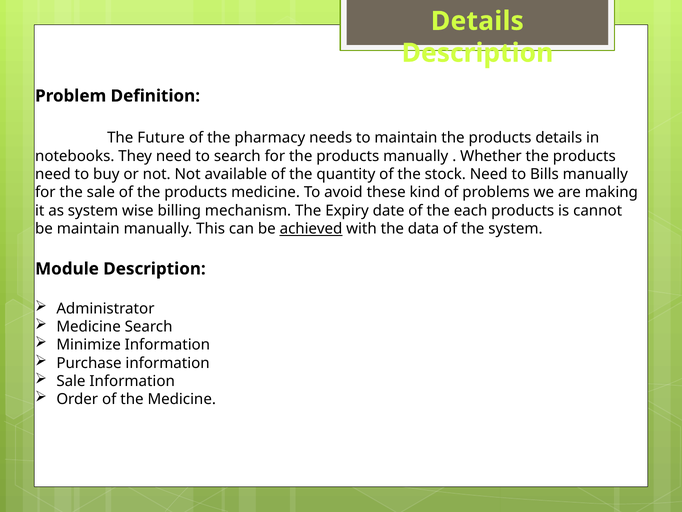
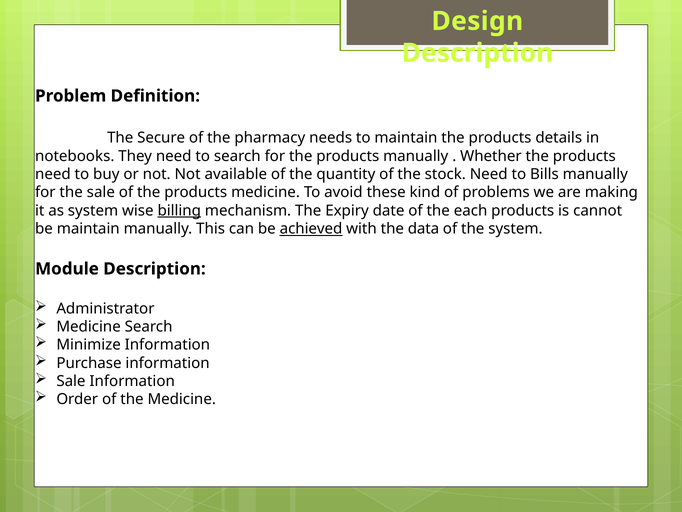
Details: Details -> Design (477, 21)
Future: Future -> Secure (161, 137)
billing underline: none -> present (179, 210)
